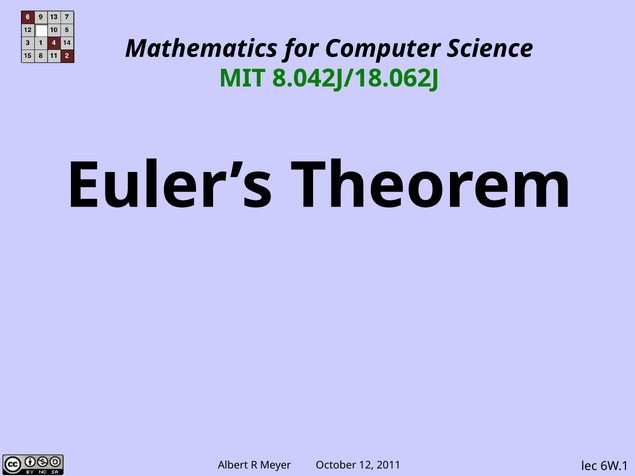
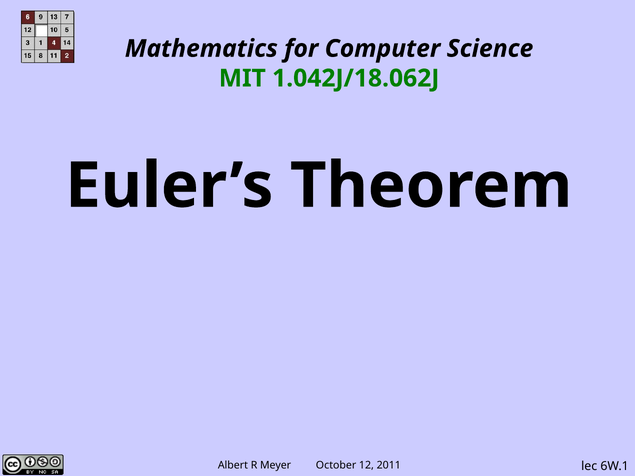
8.042J/18.062J: 8.042J/18.062J -> 1.042J/18.062J (356, 78)
